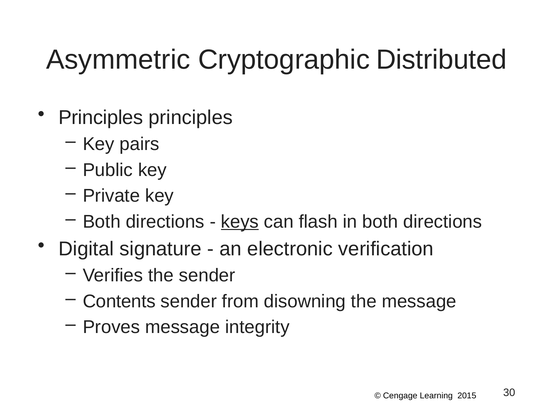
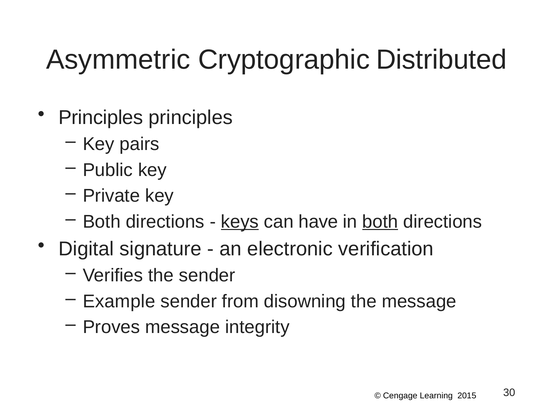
flash: flash -> have (318, 222)
both underline: none -> present (380, 222)
Contents: Contents -> Example (119, 301)
